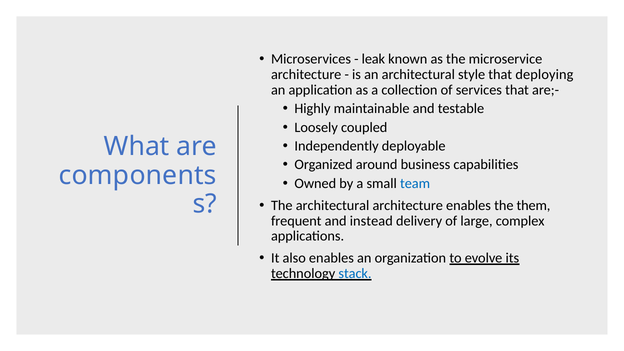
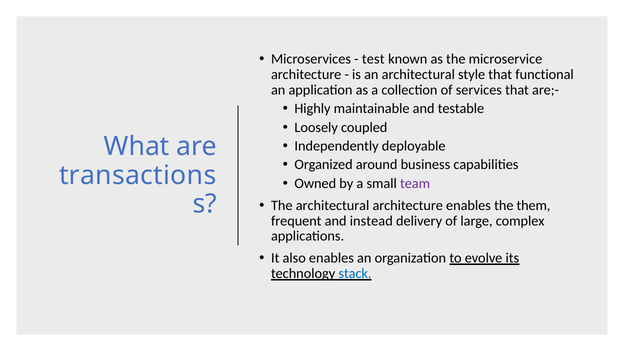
leak: leak -> test (373, 59)
deploying: deploying -> functional (545, 75)
components: components -> transactions (138, 175)
team colour: blue -> purple (415, 183)
